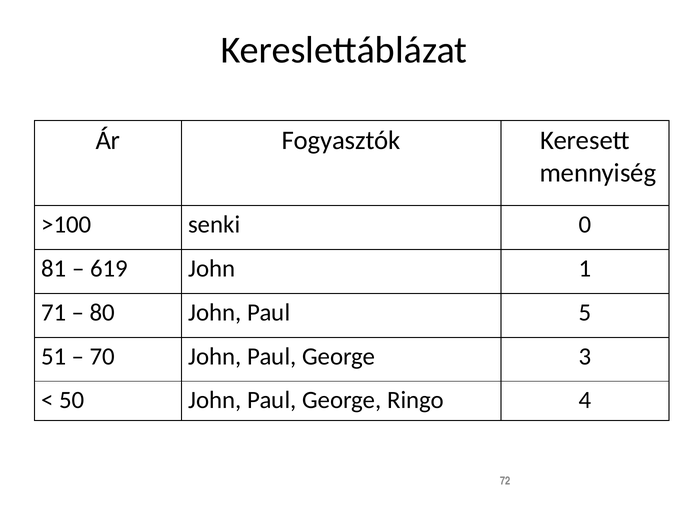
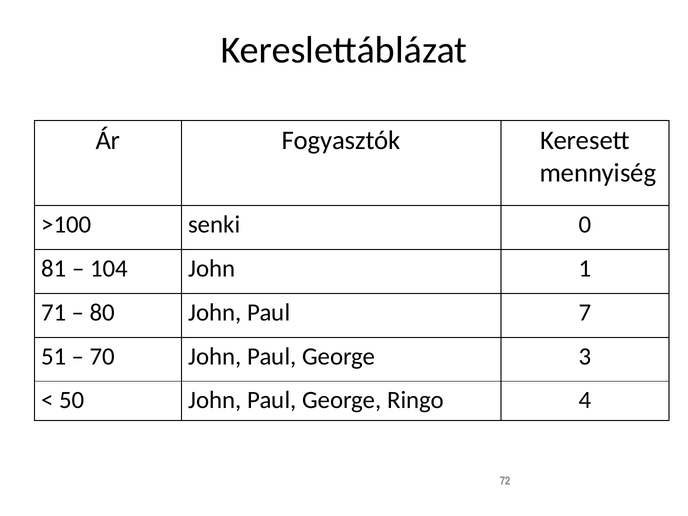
619: 619 -> 104 (109, 268)
5: 5 -> 7 (585, 312)
